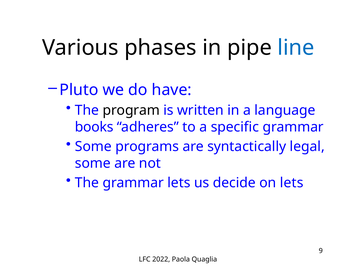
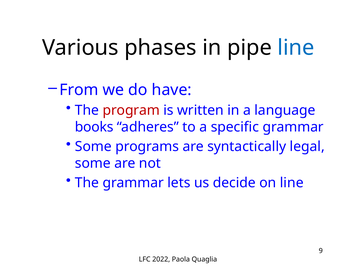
Pluto: Pluto -> From (79, 90)
program colour: black -> red (131, 110)
on lets: lets -> line (292, 183)
